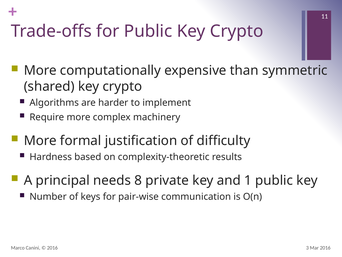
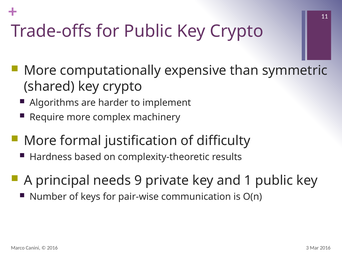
8: 8 -> 9 (138, 180)
